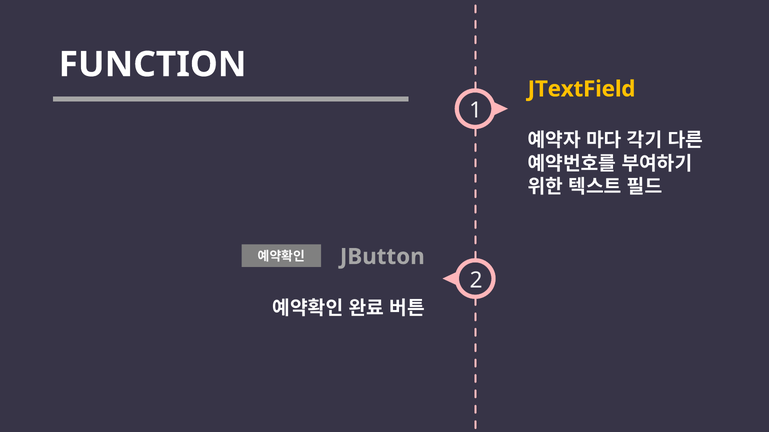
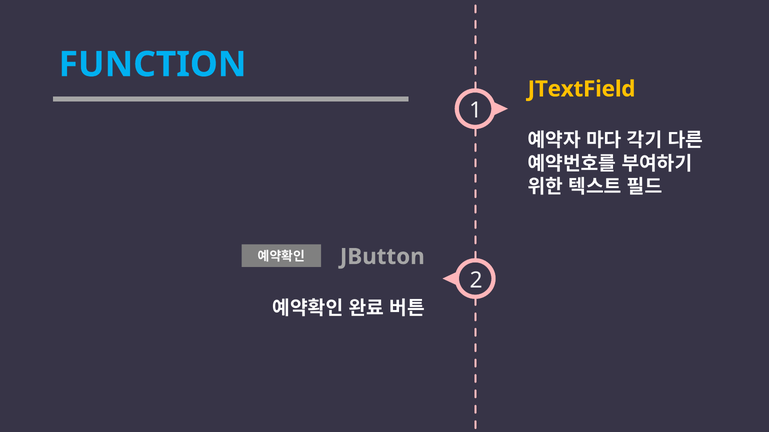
FUNCTION colour: white -> light blue (153, 65)
